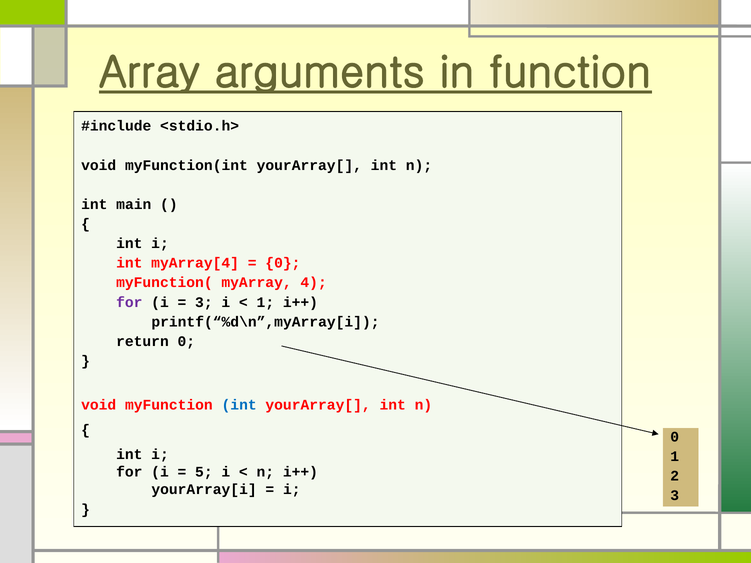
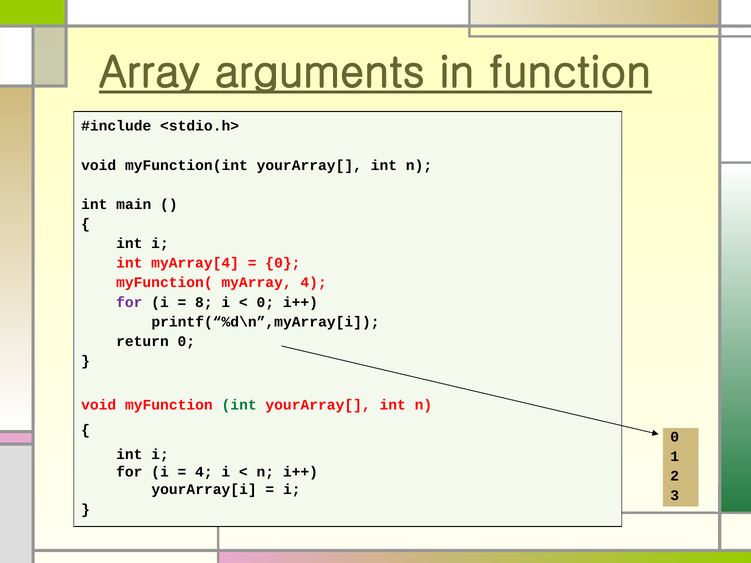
3: 3 -> 8 (204, 302)
1: 1 -> 0 (265, 302)
int colour: blue -> green (239, 405)
5: 5 -> 4 (204, 472)
